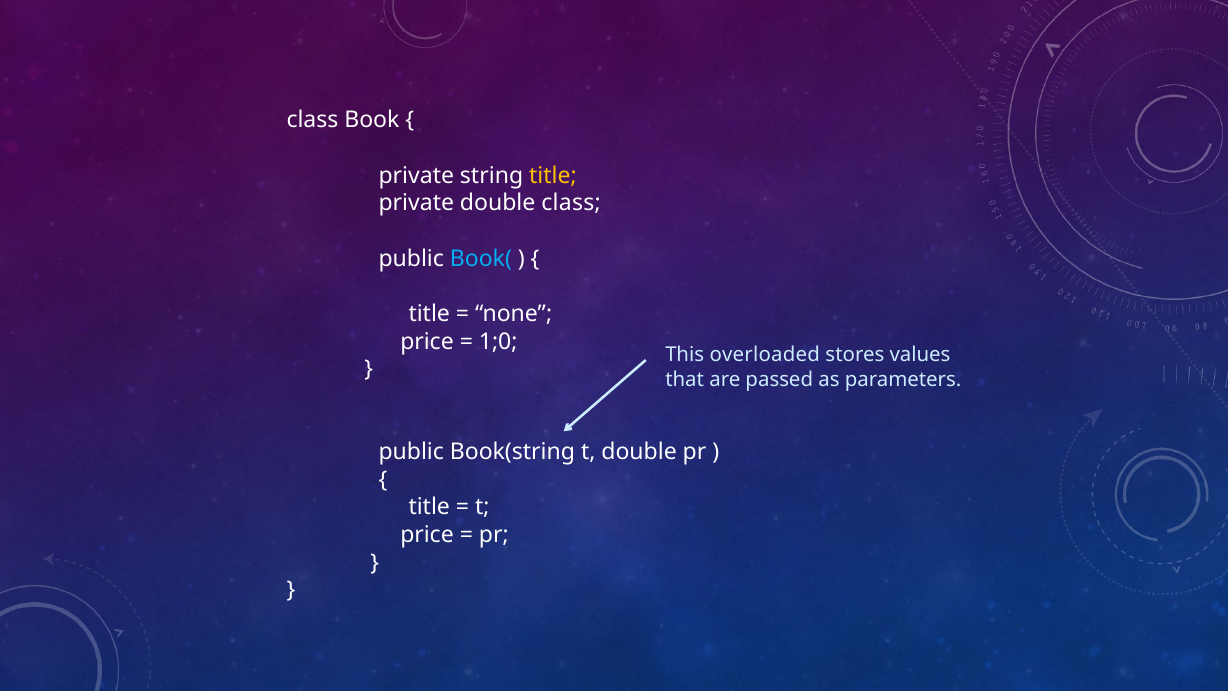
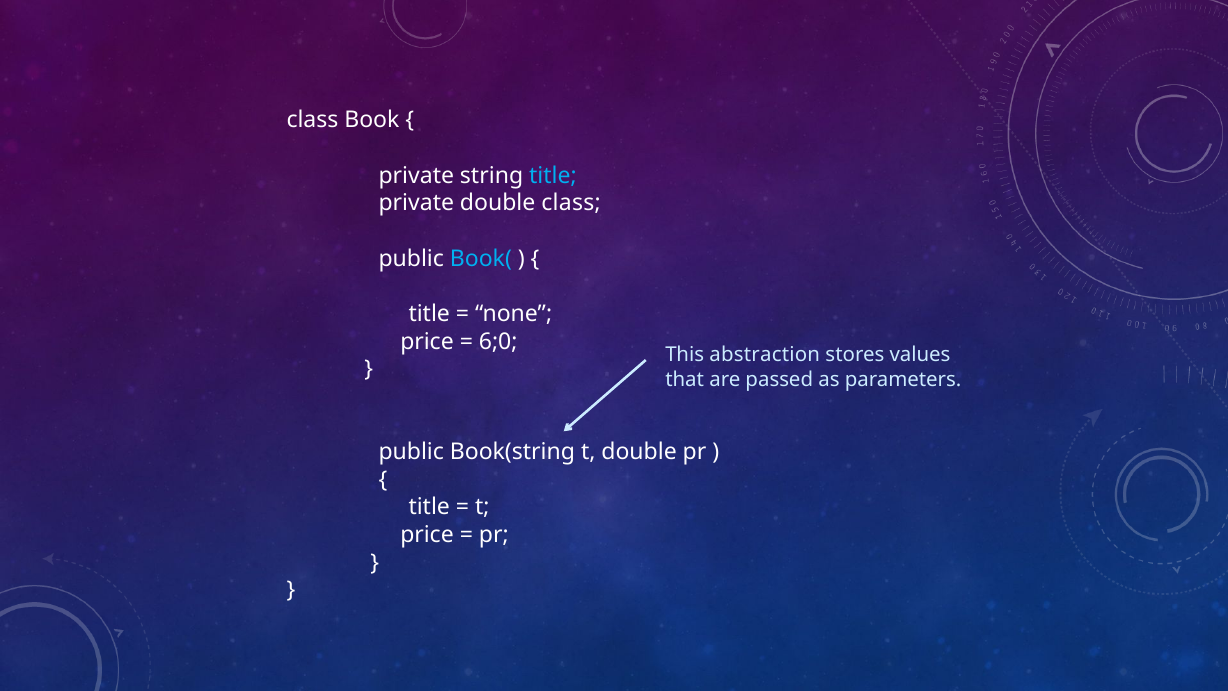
title colour: yellow -> light blue (553, 176)
1;0: 1;0 -> 6;0 (498, 341)
overloaded: overloaded -> abstraction (765, 355)
